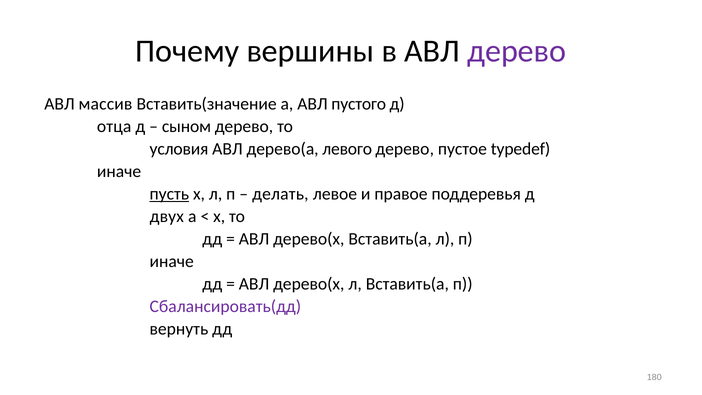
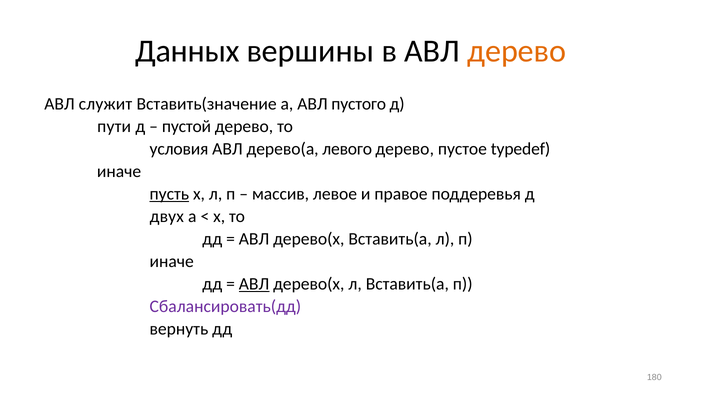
Почему: Почему -> Данных (187, 51)
дерево colour: purple -> orange (517, 51)
массив: массив -> служит (105, 104)
отца: отца -> пути (114, 127)
сыном: сыном -> пустой (187, 127)
делать: делать -> массив (281, 194)
АВЛ underline: none -> present (254, 284)
